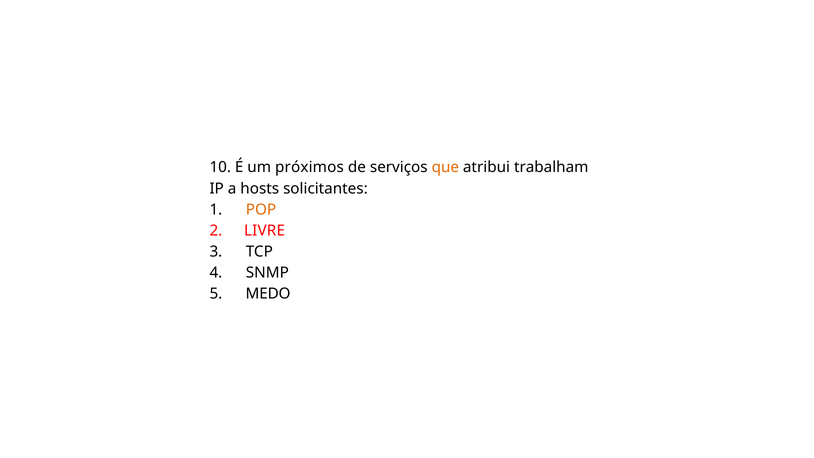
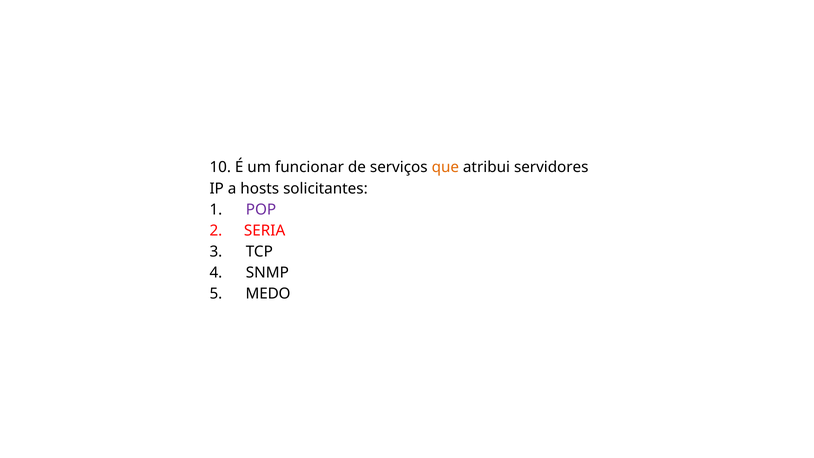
próximos: próximos -> funcionar (310, 167)
trabalham: trabalham -> servidores (551, 167)
POP colour: orange -> purple (261, 209)
LIVRE: LIVRE -> SERIA (265, 231)
